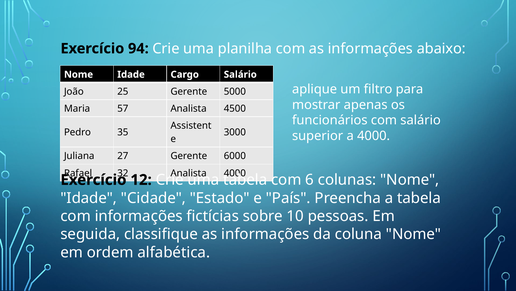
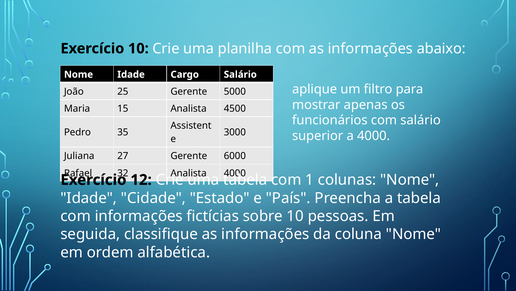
Exercício 94: 94 -> 10 (138, 48)
57: 57 -> 15 (123, 108)
6: 6 -> 1 (310, 179)
